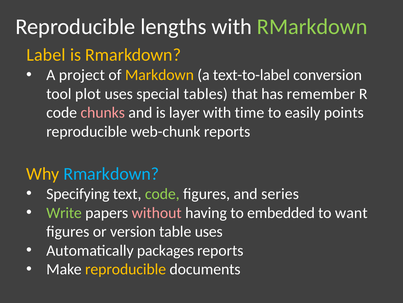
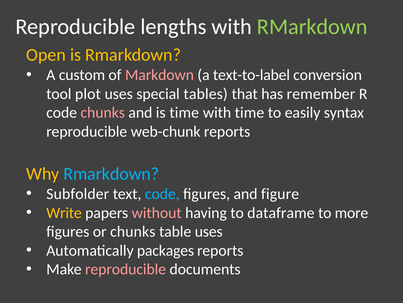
Label: Label -> Open (46, 55)
project: project -> custom (82, 75)
Markdown colour: yellow -> pink (159, 75)
is layer: layer -> time (184, 112)
points: points -> syntax (344, 112)
Specifying: Specifying -> Subfolder (78, 193)
code colour: light green -> light blue (162, 193)
series: series -> figure (280, 193)
Write colour: light green -> yellow (64, 212)
embedded: embedded -> dataframe (281, 212)
want: want -> more (351, 212)
or version: version -> chunks (133, 231)
reproducible colour: yellow -> pink (126, 269)
